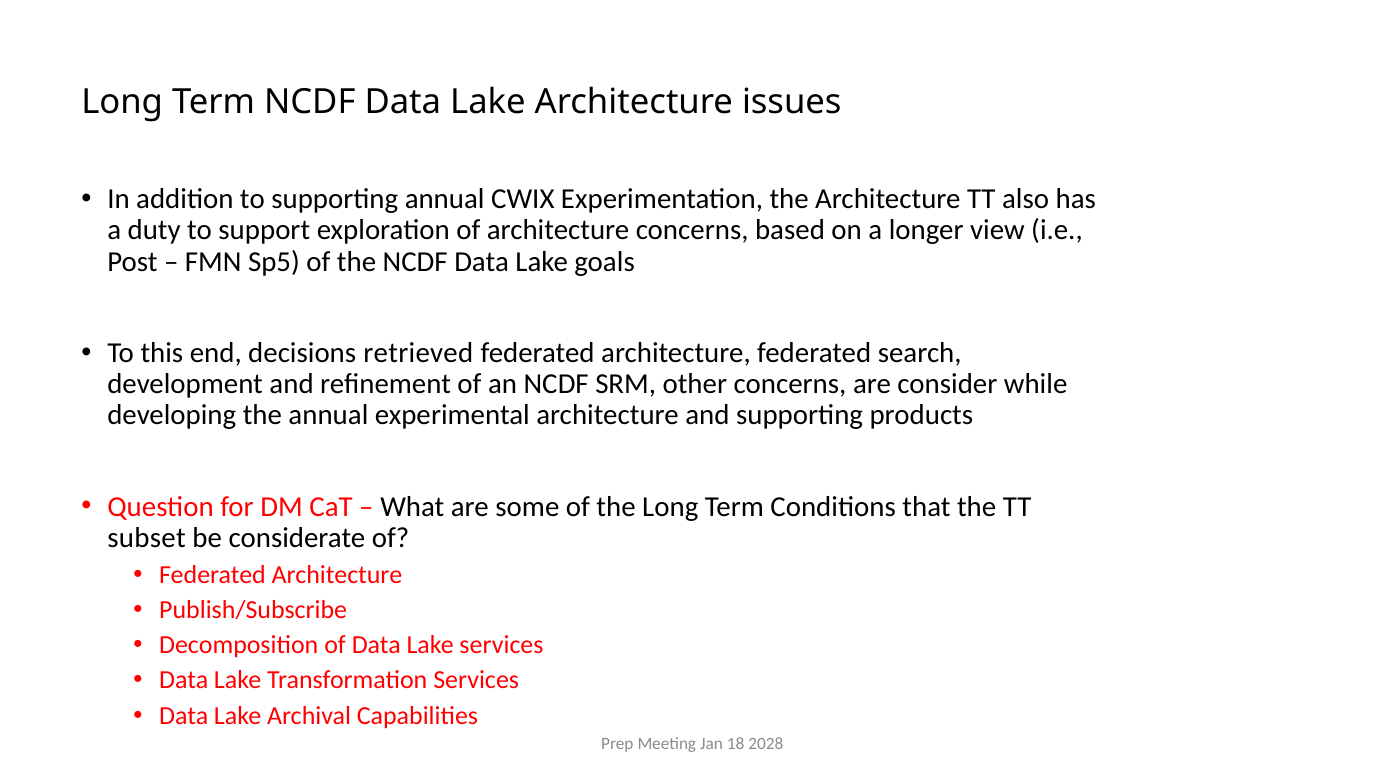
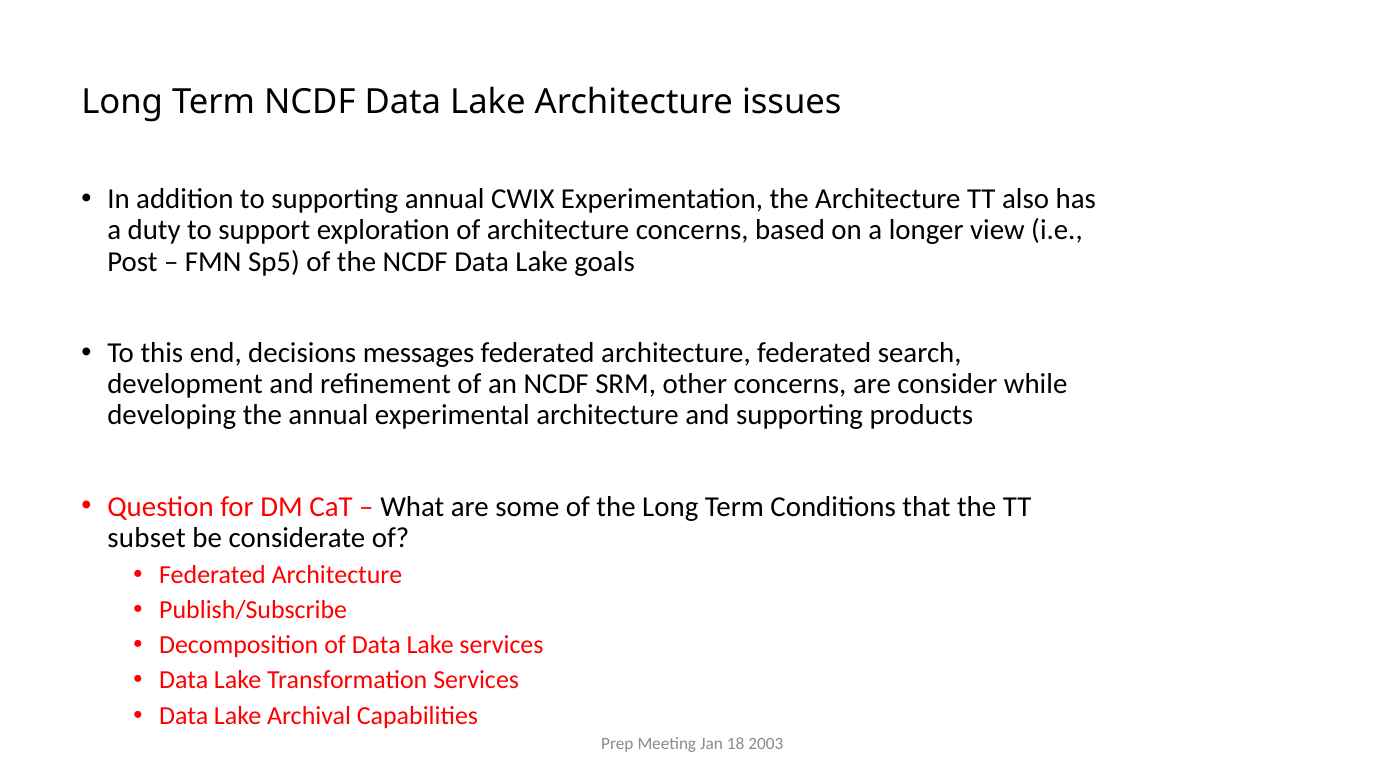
retrieved: retrieved -> messages (419, 353)
2028: 2028 -> 2003 (766, 744)
